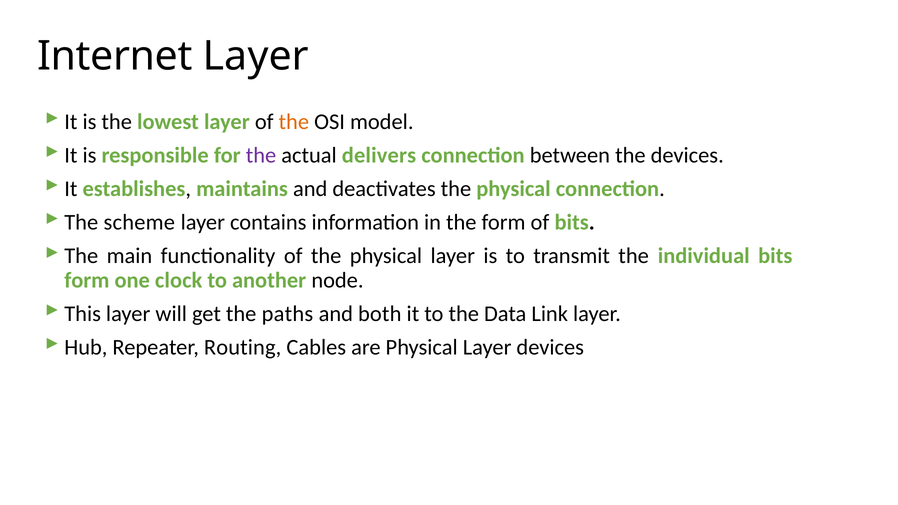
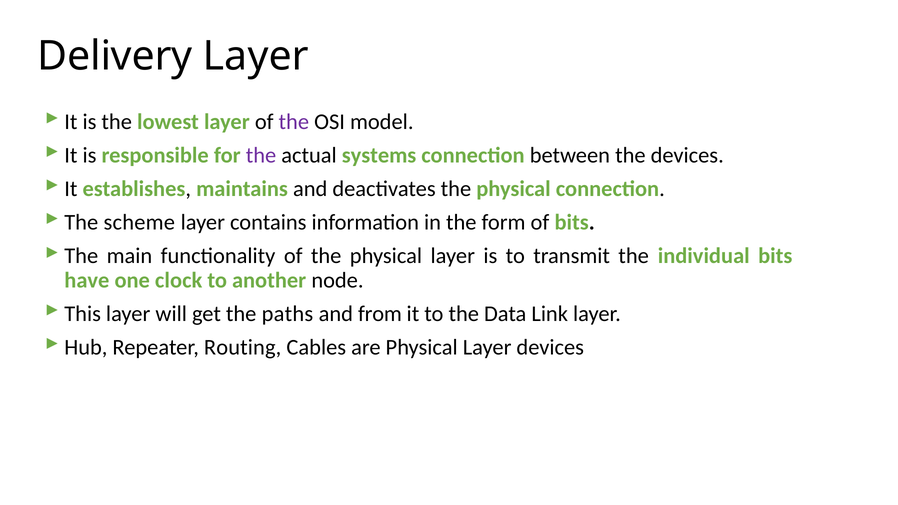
Internet: Internet -> Delivery (115, 56)
the colour: orange -> purple (294, 122)
delivers: delivers -> systems (379, 155)
form: form -> have (87, 280)
both: both -> from (380, 314)
